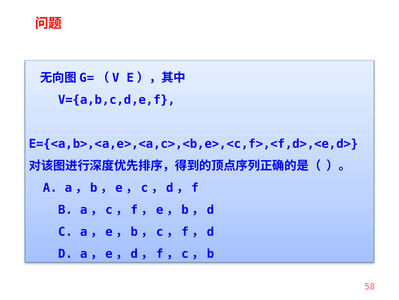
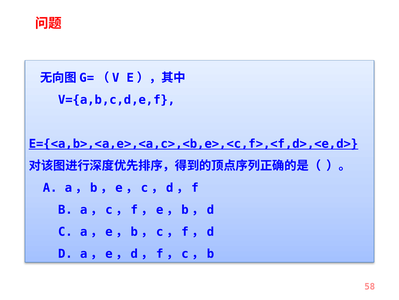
E={<a,b>,<a,e>,<a,c>,<b,e>,<c,f>,<f,d>,<e,d> underline: none -> present (194, 143)
